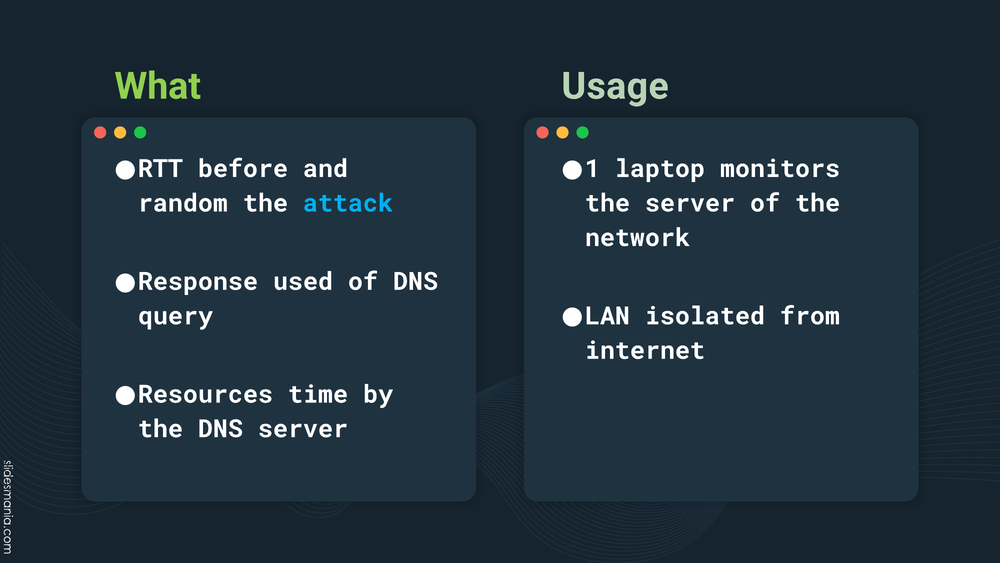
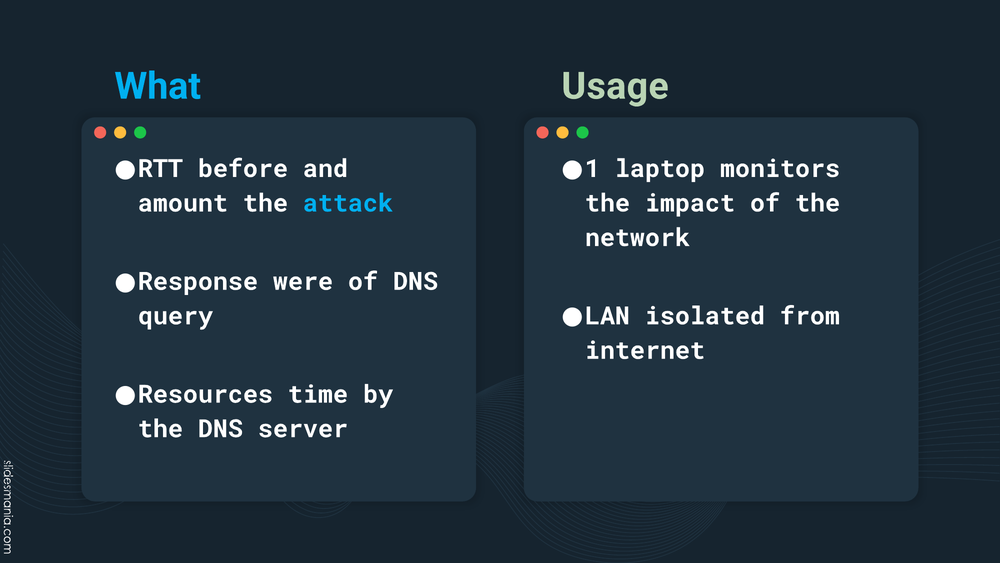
What colour: light green -> light blue (158, 86)
random: random -> amount (183, 203)
the server: server -> impact (690, 203)
used: used -> were (303, 281)
